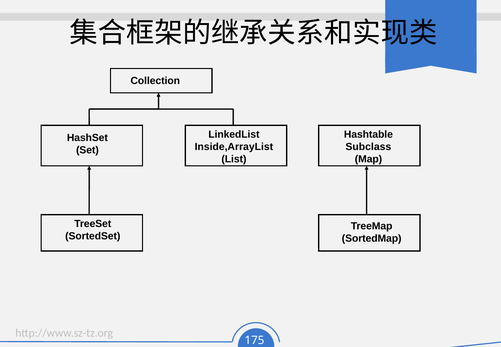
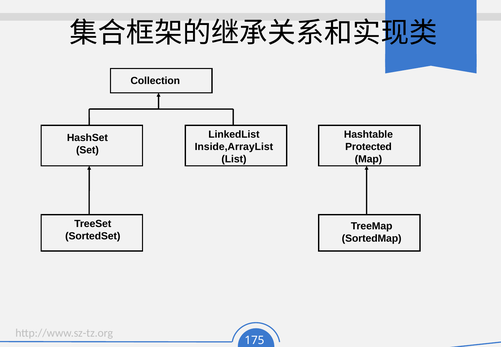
Subclass: Subclass -> Protected (368, 147)
